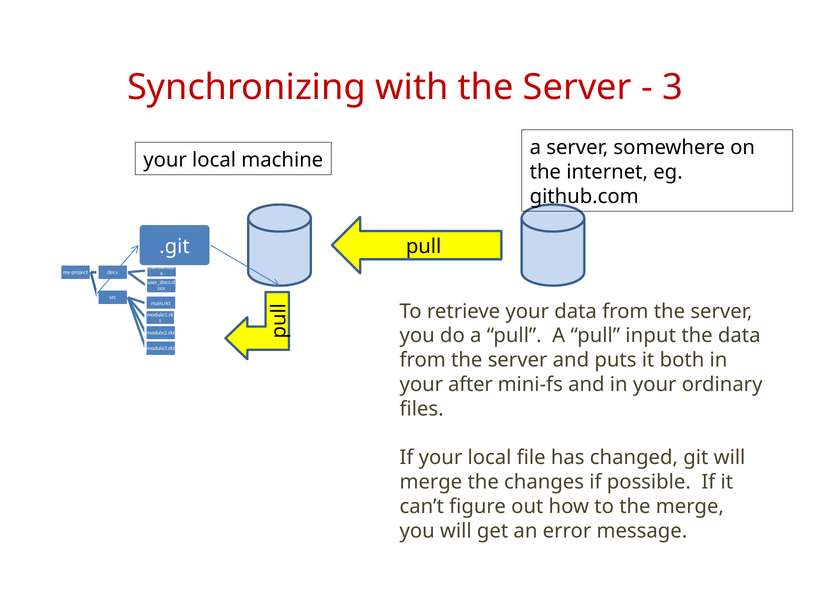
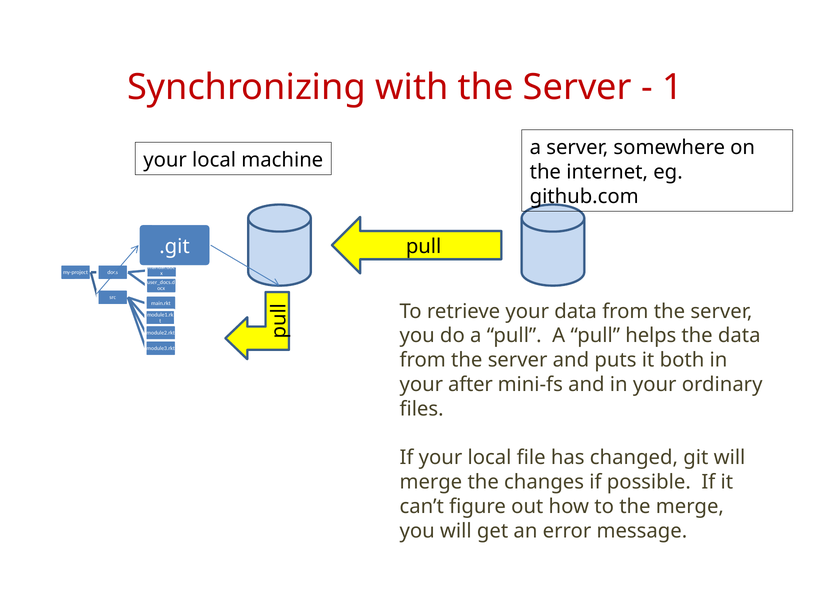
3: 3 -> 1 (673, 87)
input: input -> helps (651, 336)
